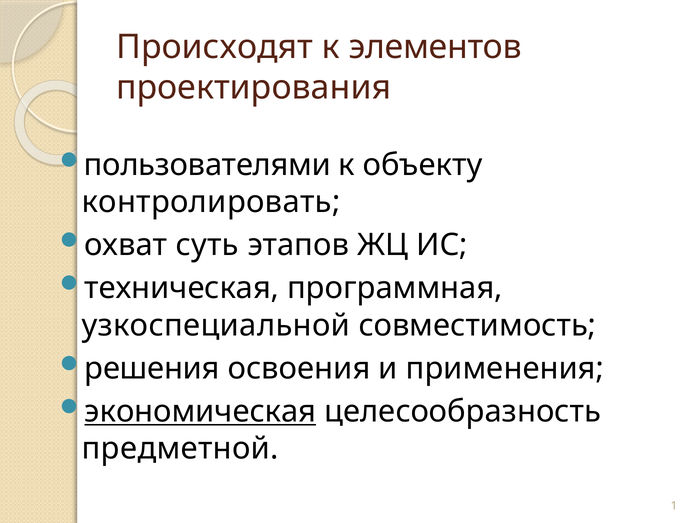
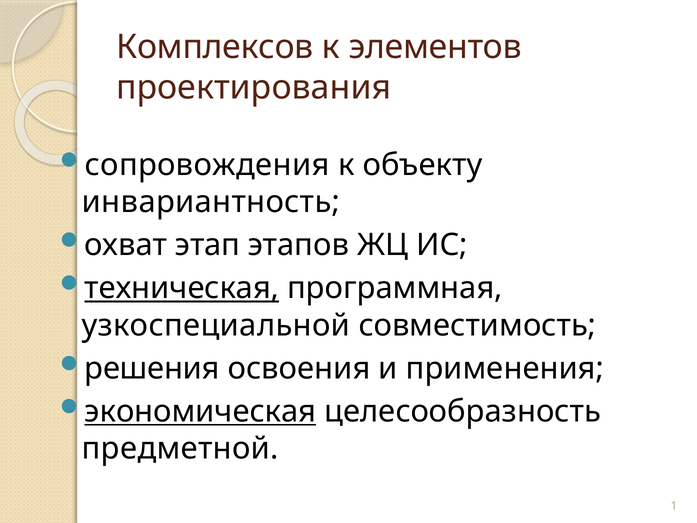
Происходят: Происходят -> Комплексов (215, 47)
пользователями: пользователями -> сопровождения (207, 165)
контролировать: контролировать -> инвариантность (211, 202)
суть: суть -> этап (207, 245)
техническая underline: none -> present (182, 288)
